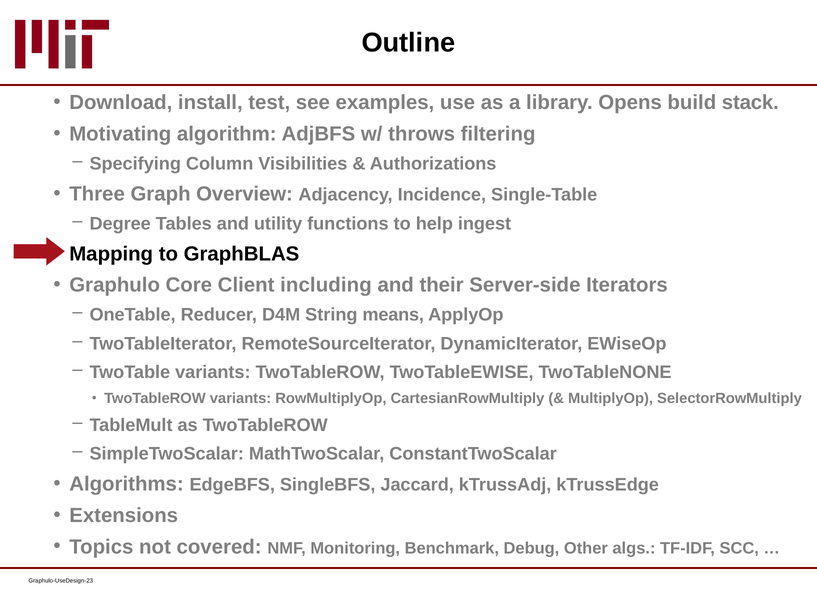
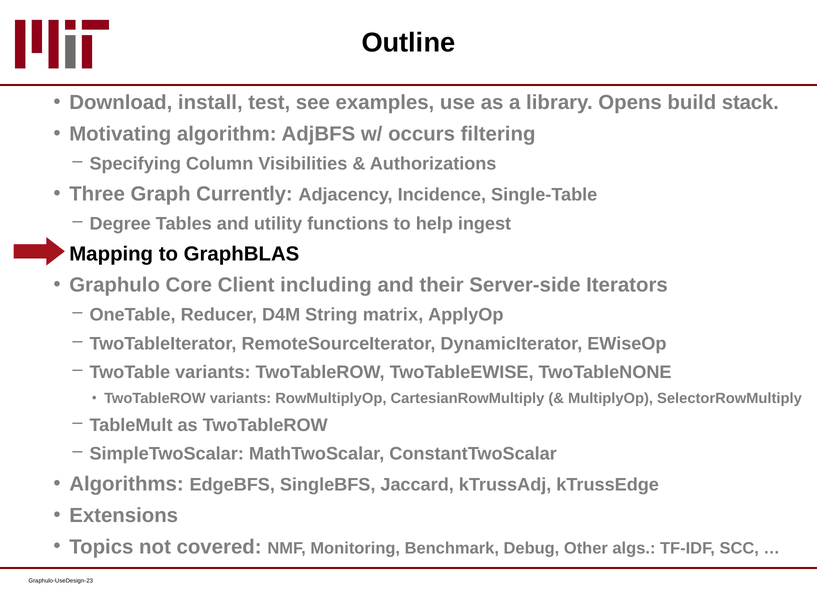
throws: throws -> occurs (422, 134)
Overview: Overview -> Currently (245, 194)
means: means -> matrix (393, 315)
